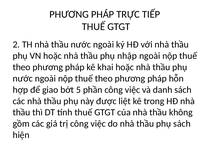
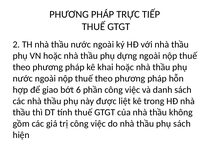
nhập: nhập -> dựng (127, 56)
5: 5 -> 6 (79, 90)
